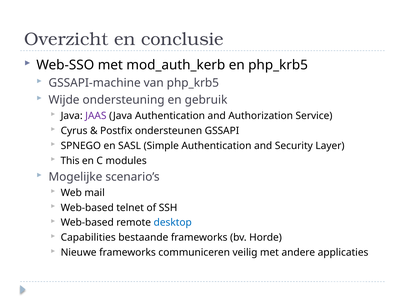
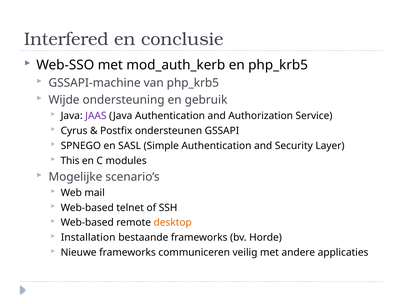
Overzicht: Overzicht -> Interfered (66, 39)
desktop colour: blue -> orange (173, 222)
Capabilities: Capabilities -> Installation (88, 237)
